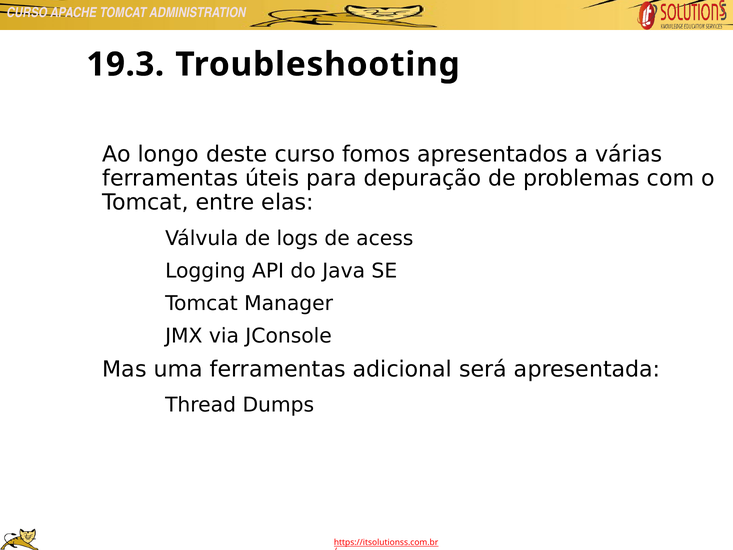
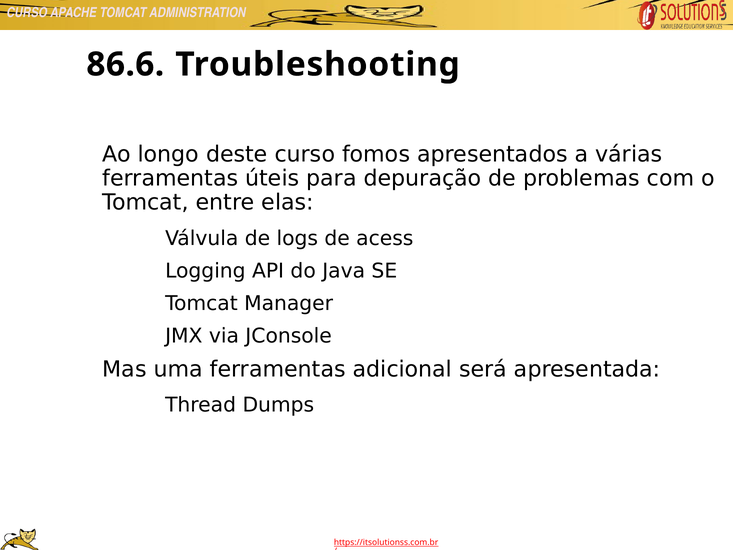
19.3: 19.3 -> 86.6 (125, 64)
